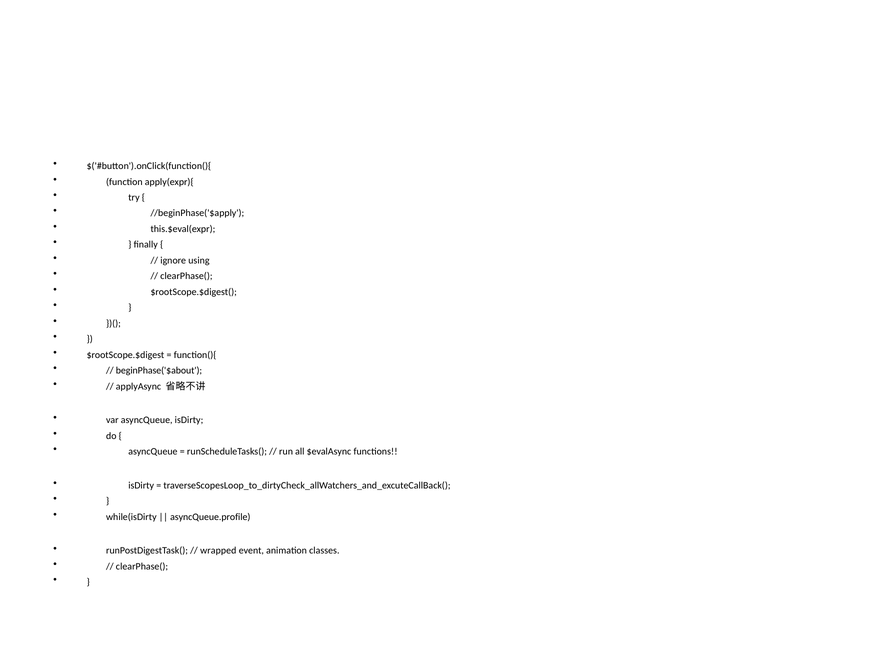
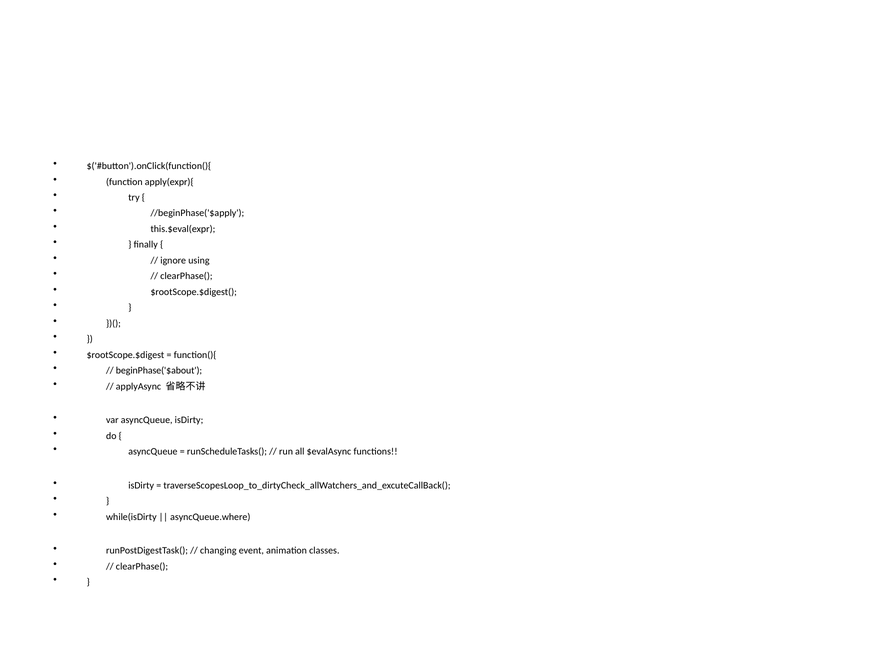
asyncQueue.profile: asyncQueue.profile -> asyncQueue.where (210, 517)
wrapped: wrapped -> changing (218, 551)
